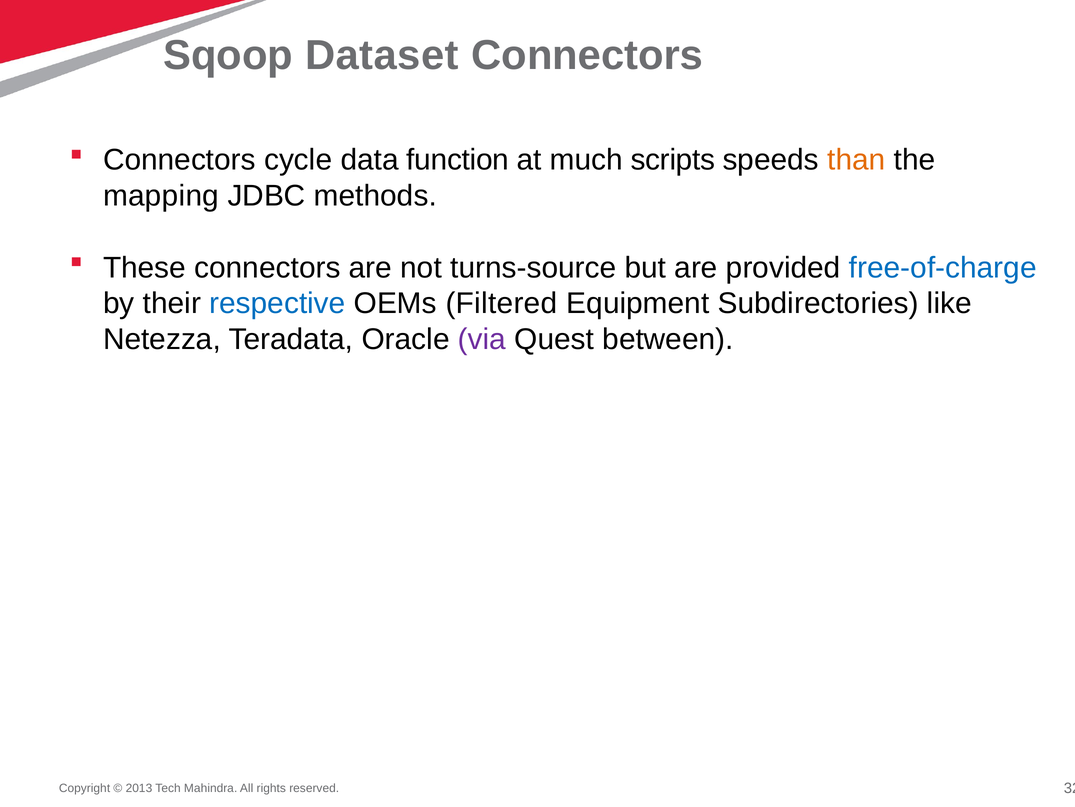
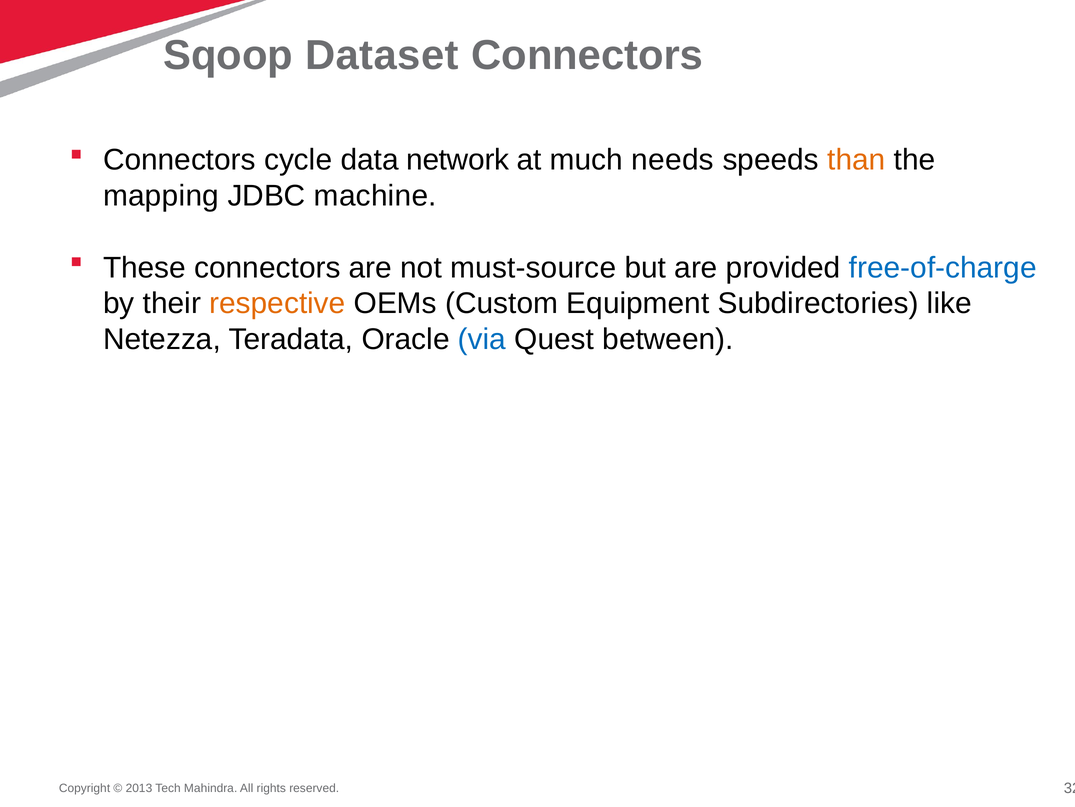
function: function -> network (458, 160)
scripts: scripts -> needs (673, 160)
methods: methods -> machine (375, 196)
turns-source: turns-source -> must-source (533, 267)
respective colour: blue -> orange (277, 303)
Filtered: Filtered -> Custom (502, 303)
via colour: purple -> blue (482, 339)
